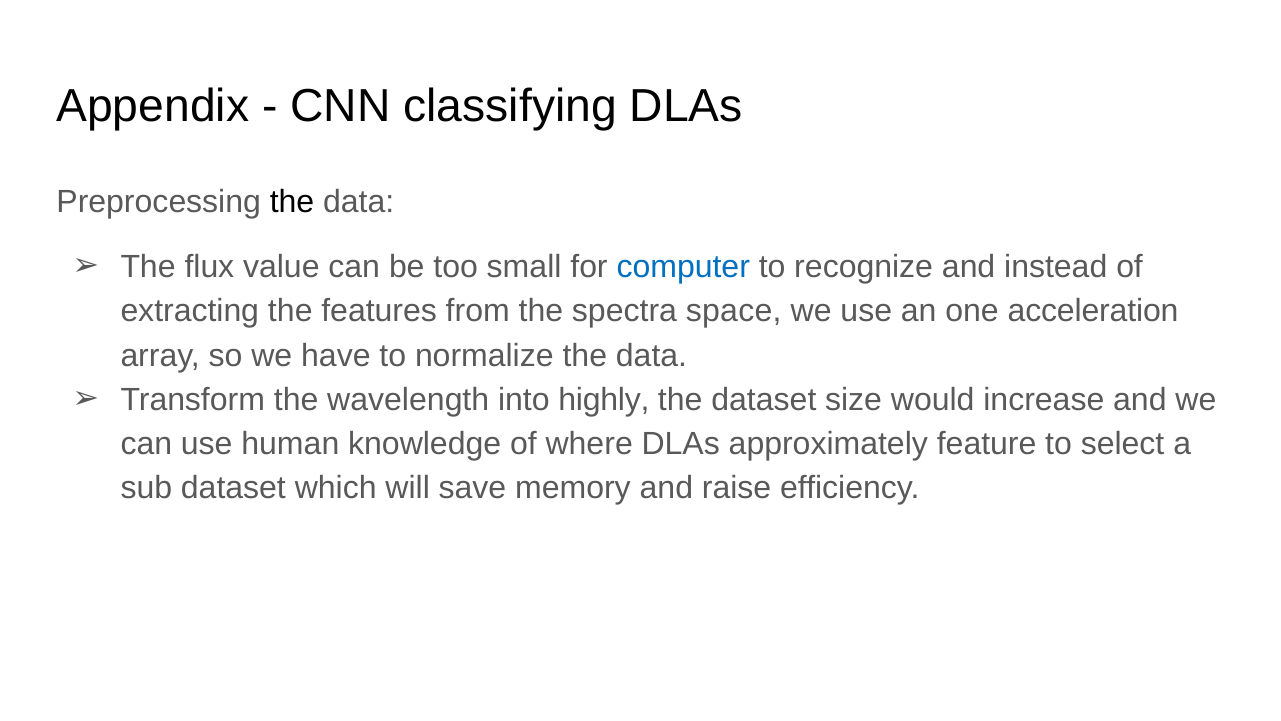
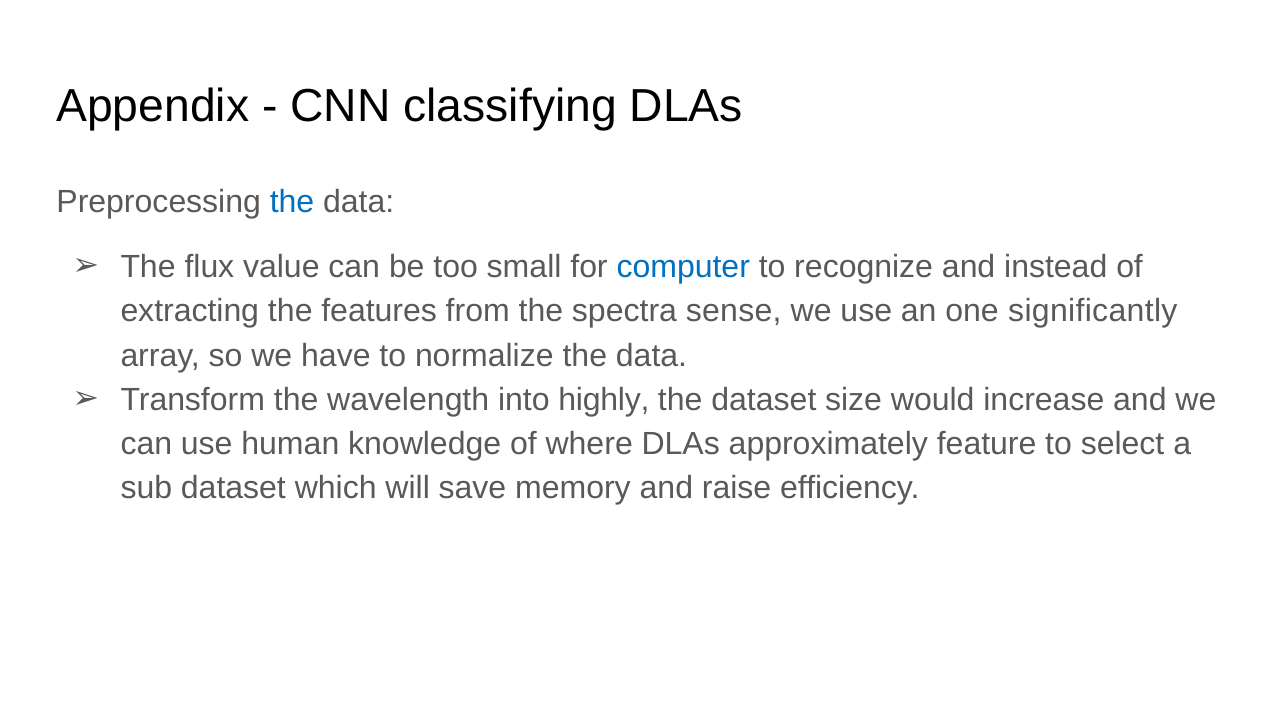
the colour: black -> blue (292, 201)
space: space -> sense (734, 311)
acceleration: acceleration -> significantly (1093, 311)
